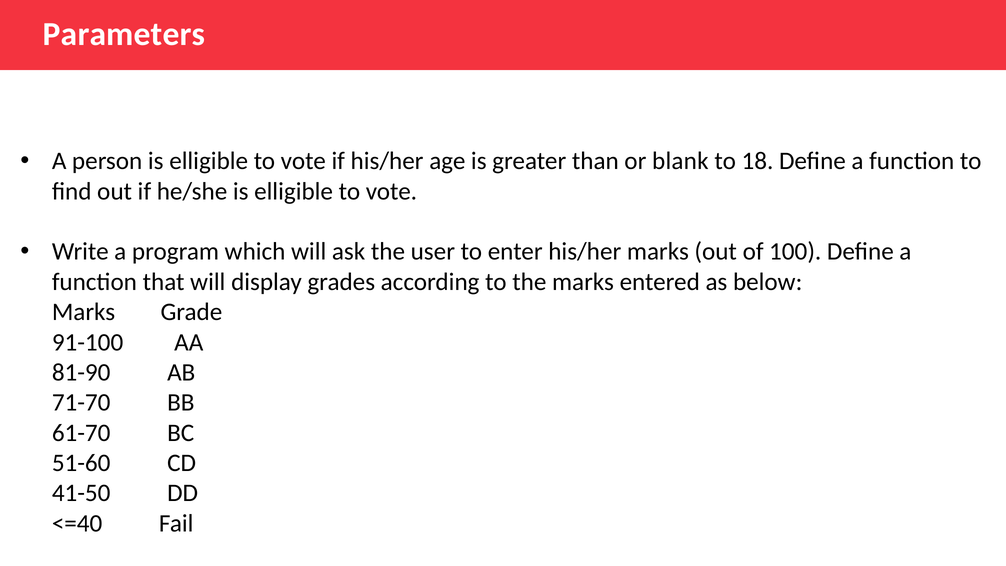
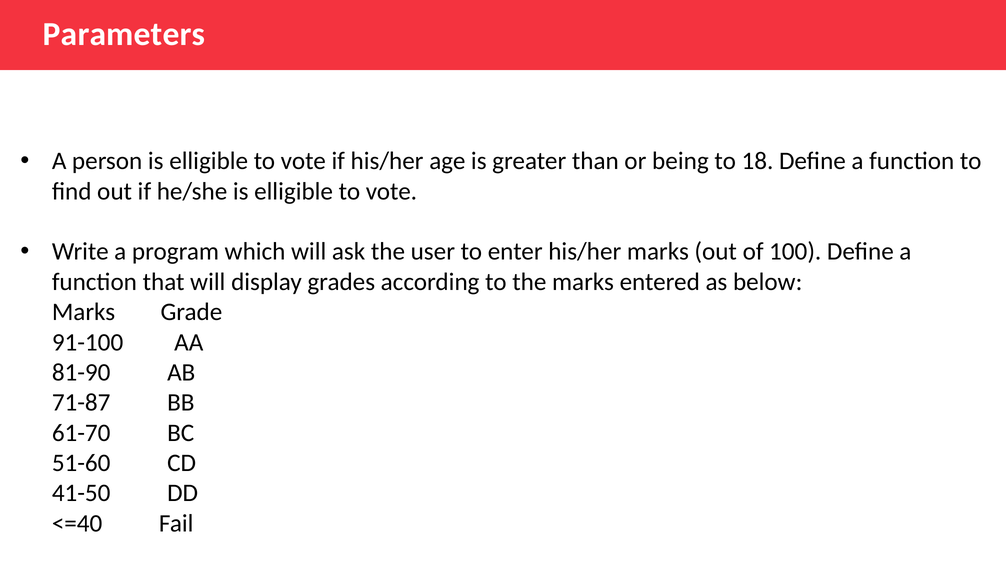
blank: blank -> being (680, 161)
71-70: 71-70 -> 71-87 (81, 403)
